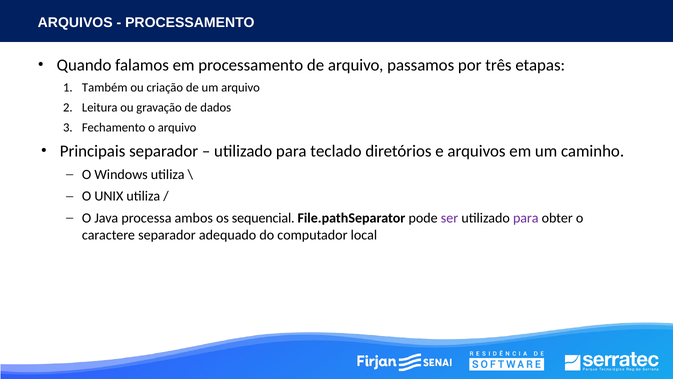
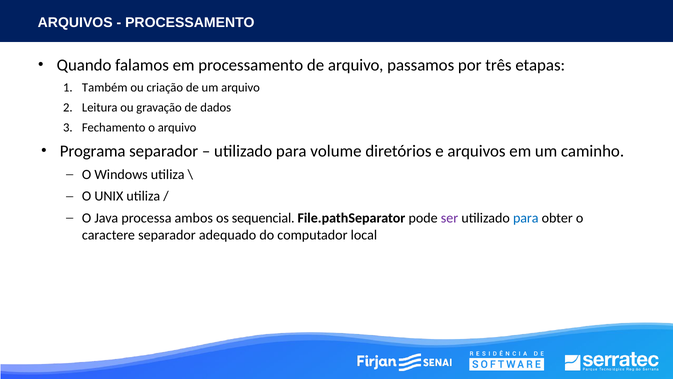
Principais: Principais -> Programa (93, 151)
teclado: teclado -> volume (336, 151)
para colour: purple -> blue (526, 218)
